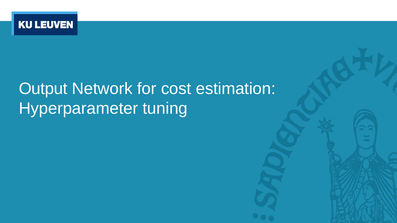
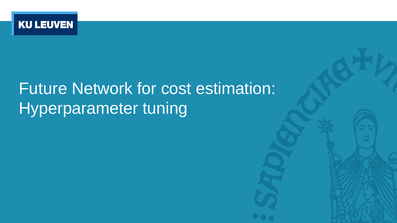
Output: Output -> Future (43, 89)
